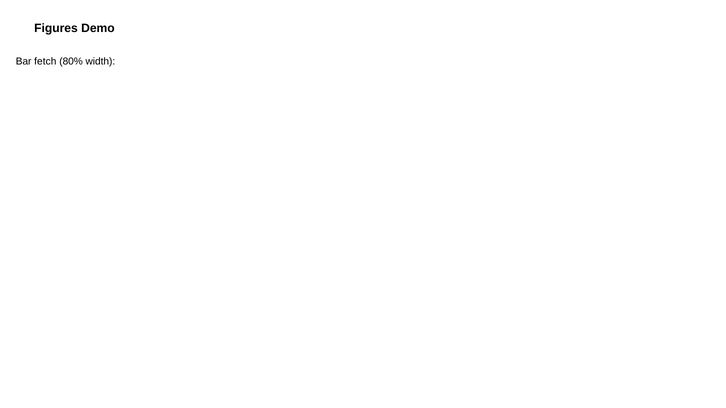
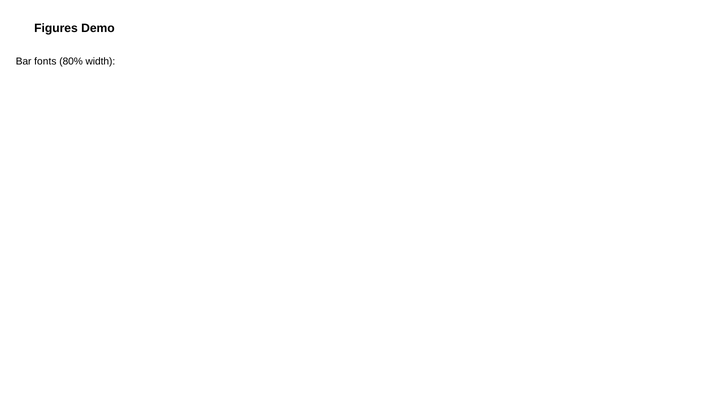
fetch: fetch -> fonts (45, 61)
